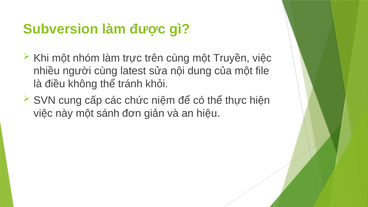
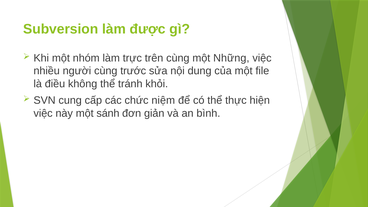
Truyền: Truyền -> Những (231, 58)
latest: latest -> trước (133, 71)
hiệu: hiệu -> bình (208, 113)
